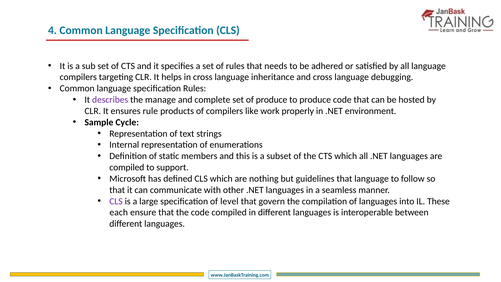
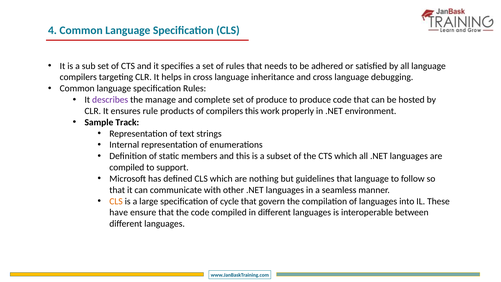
compilers like: like -> this (252, 111)
Cycle: Cycle -> Track (127, 122)
CLS colour: purple -> orange (116, 201)
level: level -> cycle (229, 201)
each: each -> have (119, 212)
